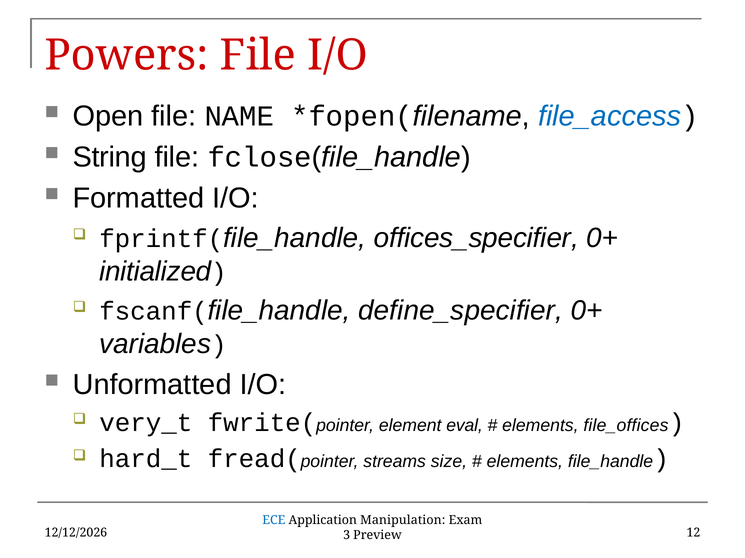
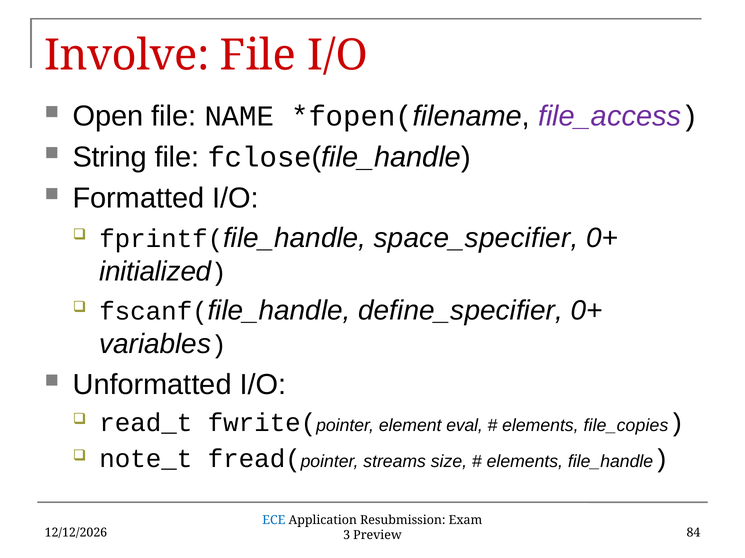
Powers: Powers -> Involve (127, 55)
file_access colour: blue -> purple (610, 116)
offices_specifier: offices_specifier -> space_specifier (476, 238)
very_t: very_t -> read_t (146, 423)
file_offices: file_offices -> file_copies (626, 426)
hard_t: hard_t -> note_t (146, 460)
Manipulation: Manipulation -> Resubmission (403, 521)
12: 12 -> 84 (693, 534)
